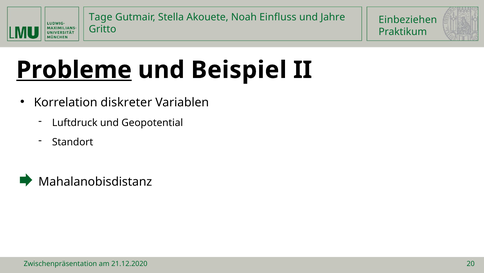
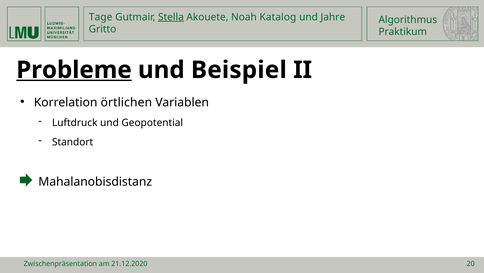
Stella underline: none -> present (171, 17)
Einfluss: Einfluss -> Katalog (278, 17)
Einbeziehen: Einbeziehen -> Algorithmus (408, 20)
diskreter: diskreter -> örtlichen (126, 102)
